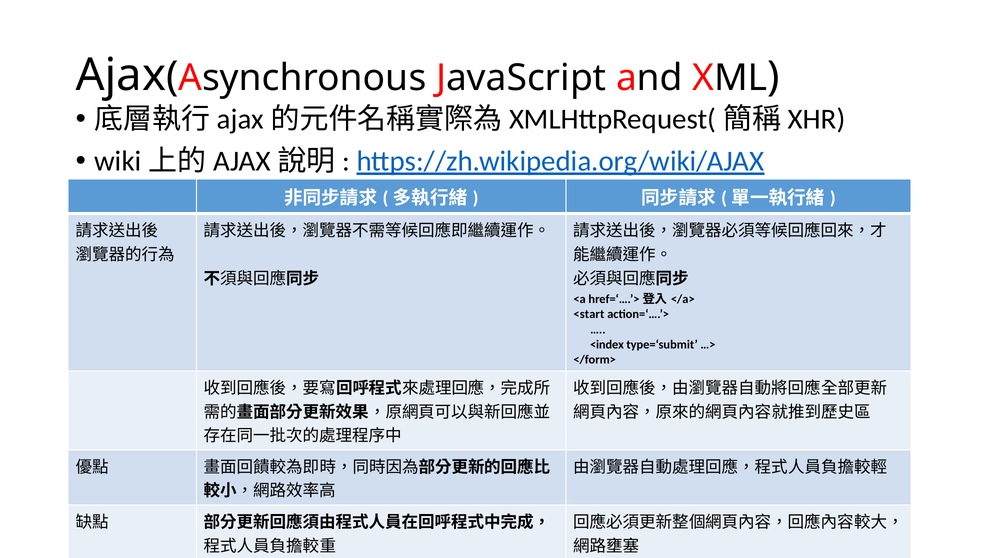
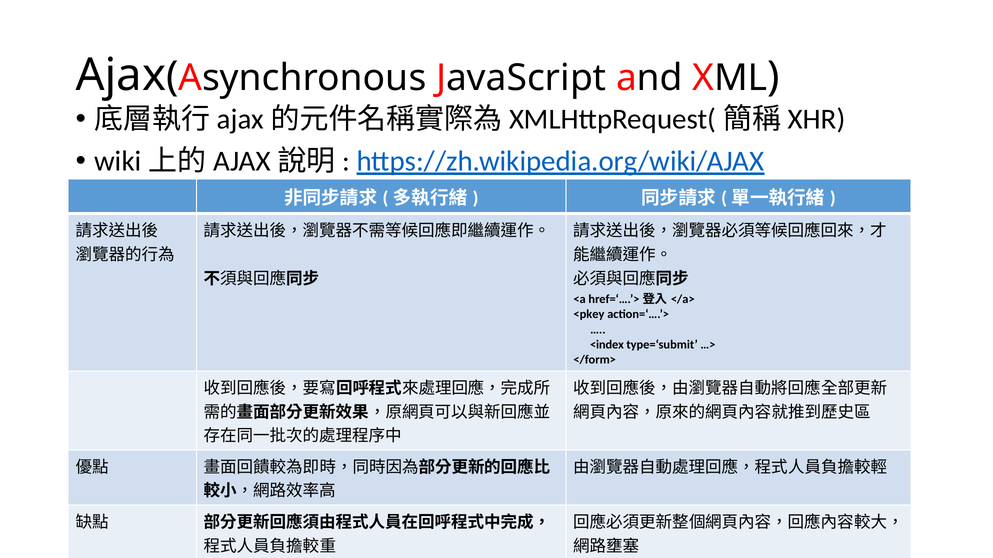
<start: <start -> <pkey (589, 315)
